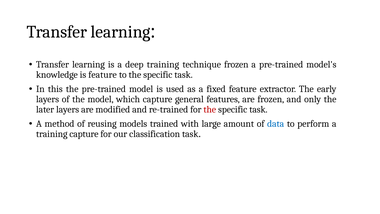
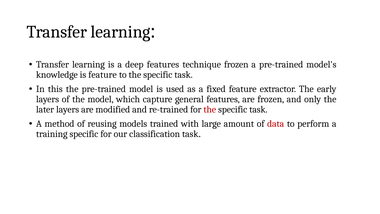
deep training: training -> features (163, 64)
data colour: blue -> red (276, 124)
training capture: capture -> specific (84, 134)
